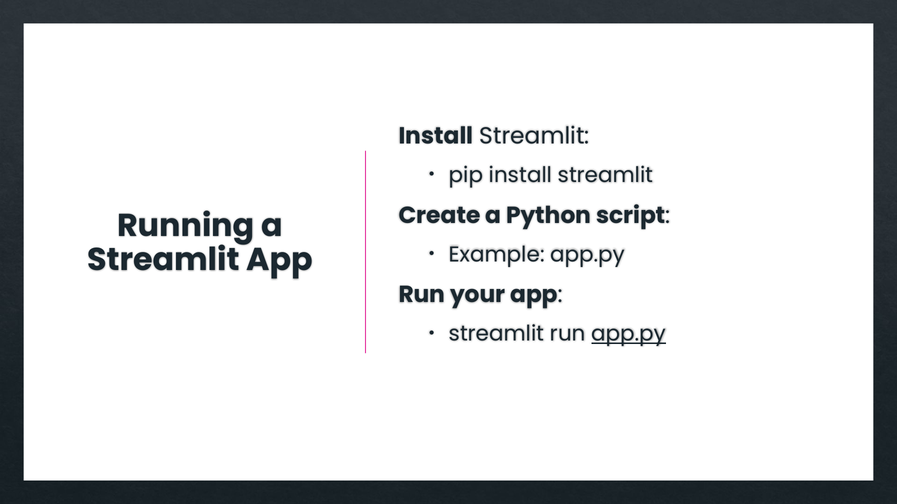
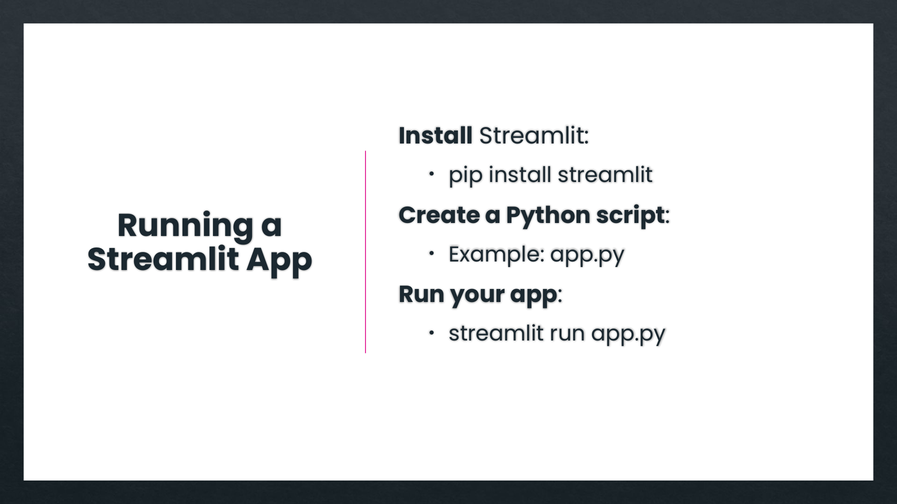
app.py underline: present -> none (629, 334)
